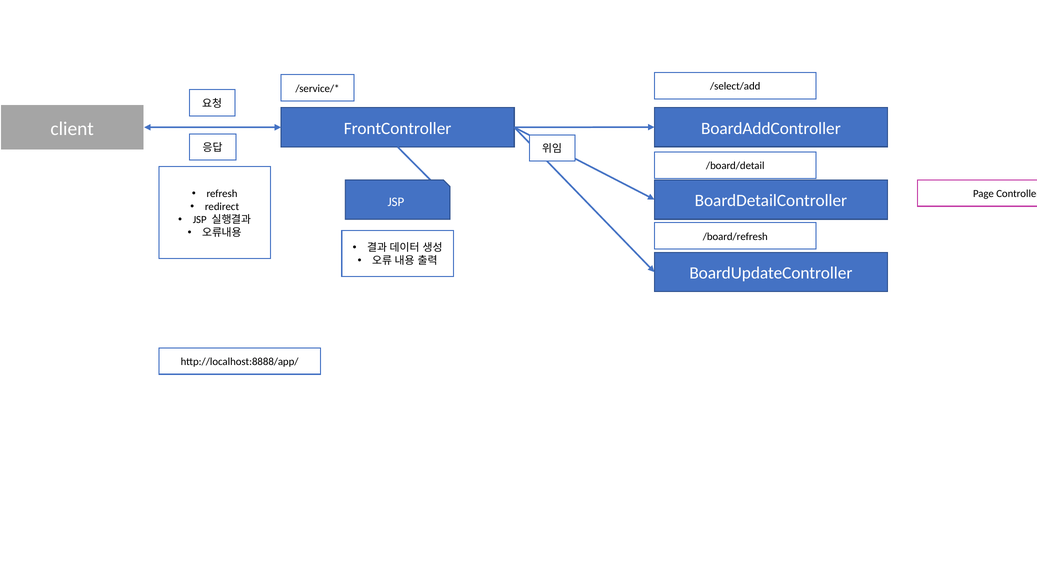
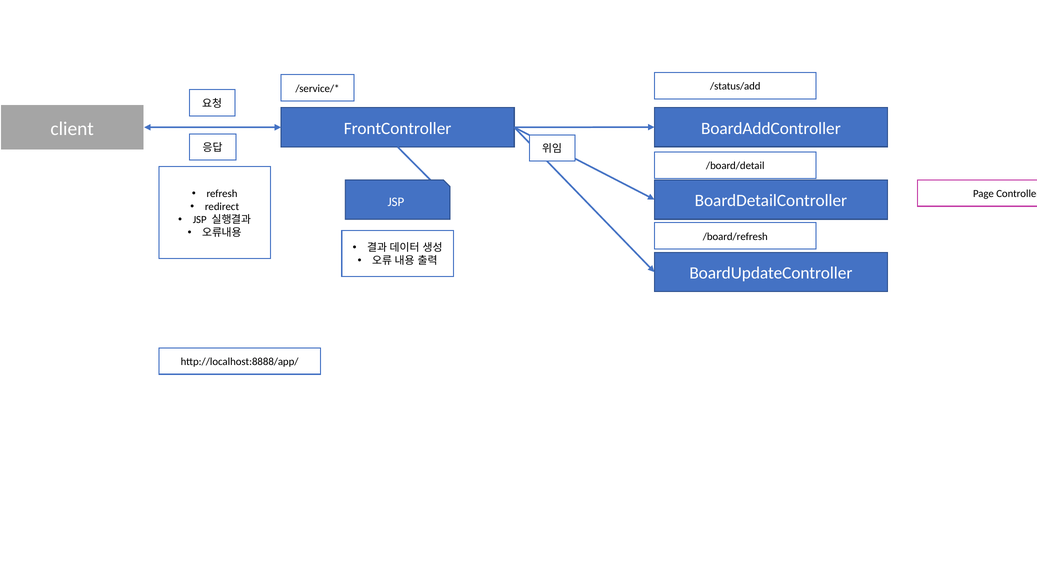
/select/add: /select/add -> /status/add (735, 86)
